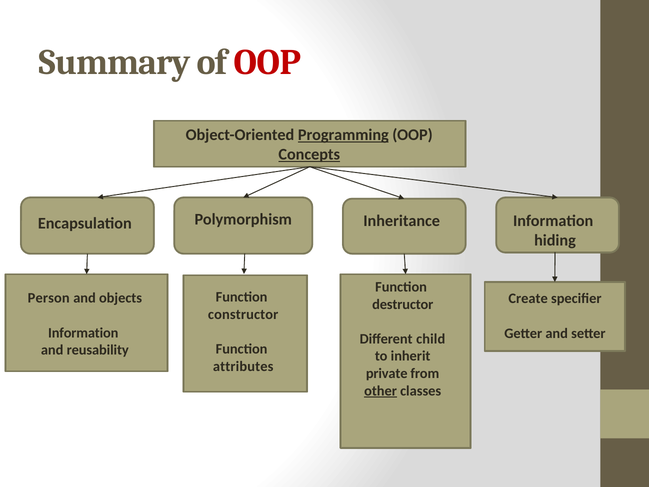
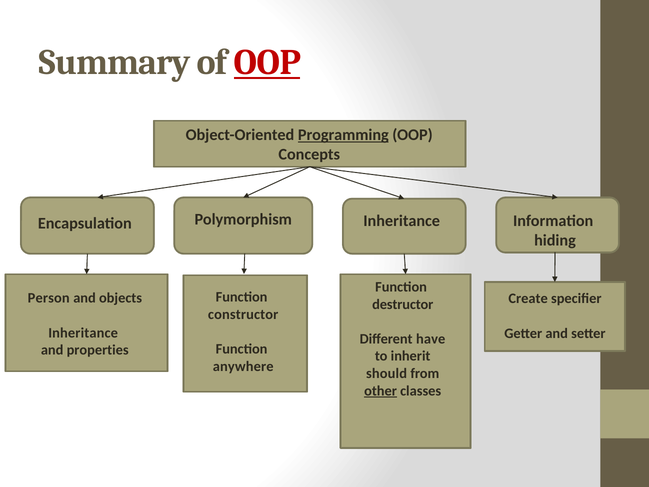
OOP underline: none -> present (267, 63)
Concepts underline: present -> none (309, 154)
Information: Information -> Inheritance (83, 333)
child: child -> have (431, 339)
reusability: reusability -> properties (98, 350)
attributes: attributes -> anywhere (243, 366)
private: private -> should (387, 373)
